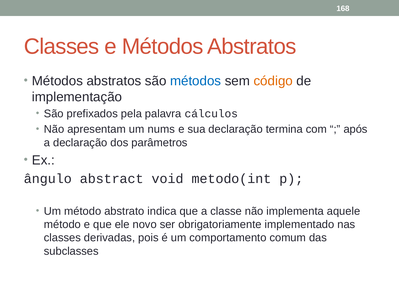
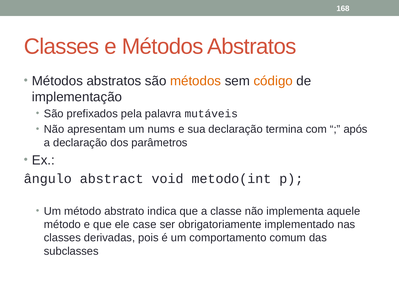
métodos colour: blue -> orange (196, 81)
cálculos: cálculos -> mutáveis (211, 113)
novo: novo -> case (145, 224)
